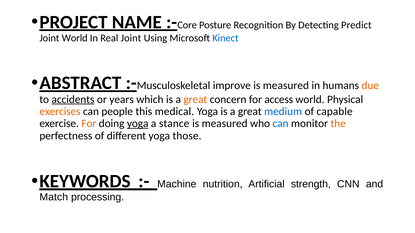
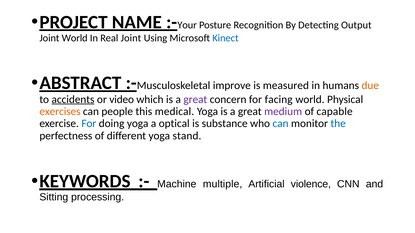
Core: Core -> Your (187, 25)
Predict: Predict -> Output (356, 25)
years: years -> video (122, 100)
great colour: orange -> purple (195, 100)
access: access -> facing (279, 100)
medium colour: blue -> purple (283, 112)
For colour: orange -> blue (89, 124)
yoga underline: present -> none (138, 124)
stance: stance -> optical (174, 124)
measured: measured -> substance (225, 124)
the colour: orange -> blue (338, 124)
those: those -> stand (187, 136)
nutrition: nutrition -> multiple (223, 184)
strength: strength -> violence (311, 184)
Match: Match -> Sitting (54, 198)
